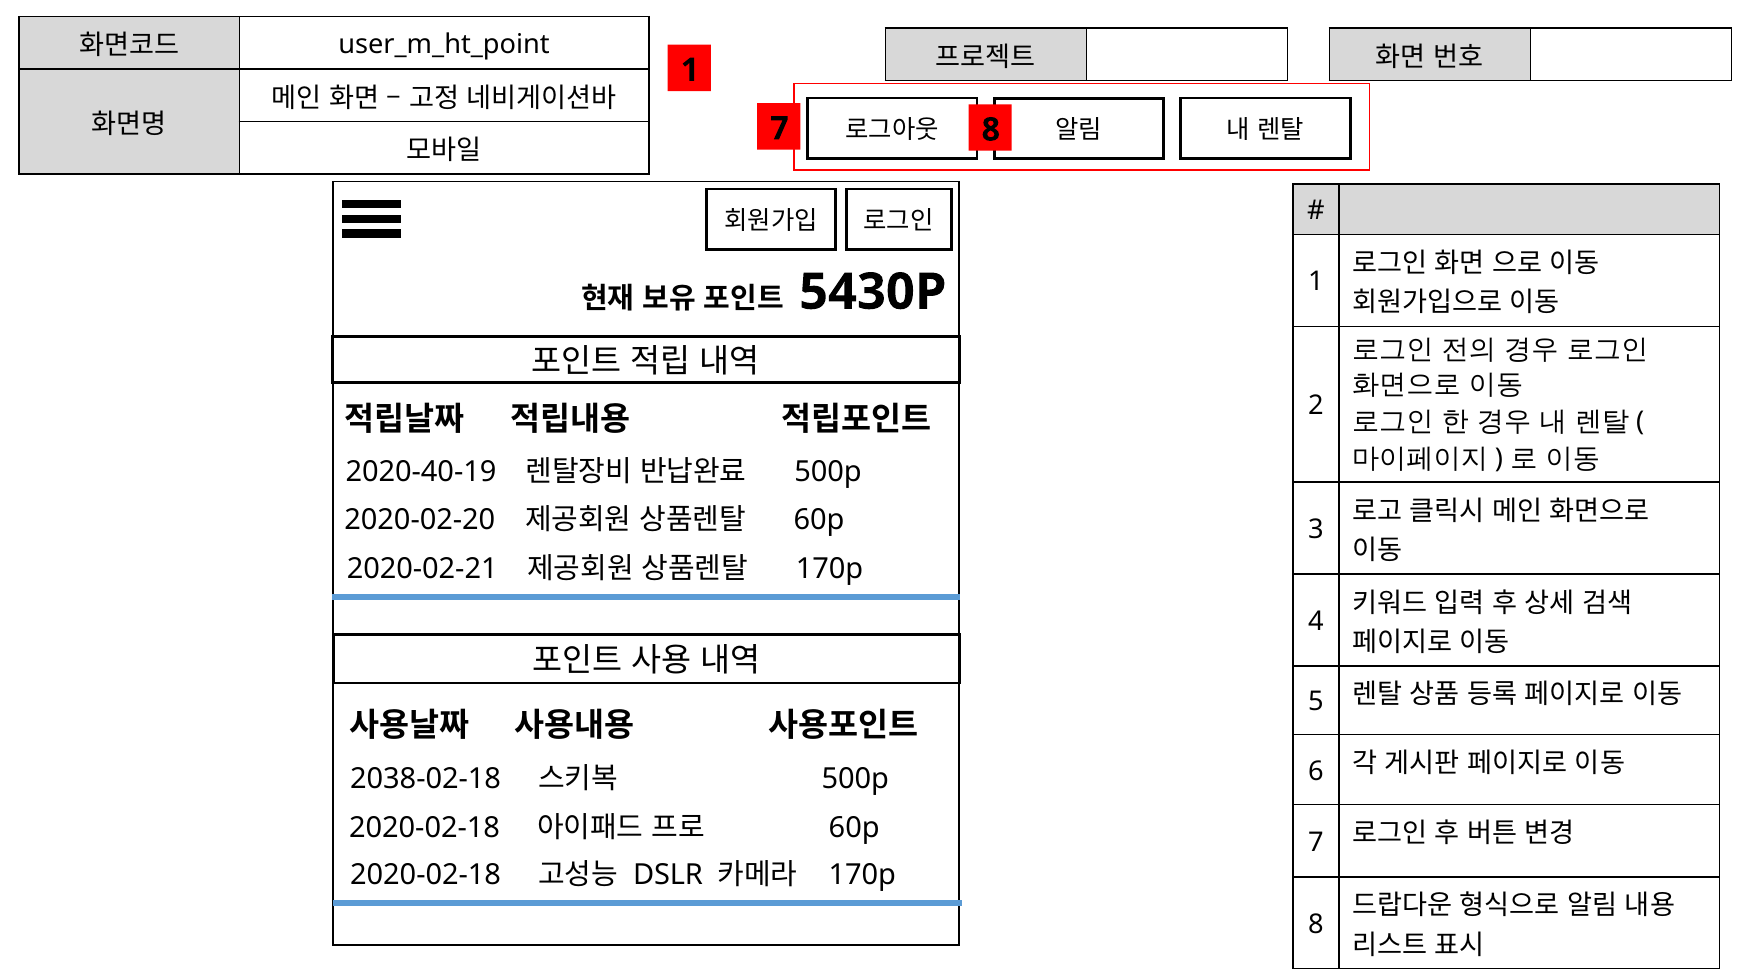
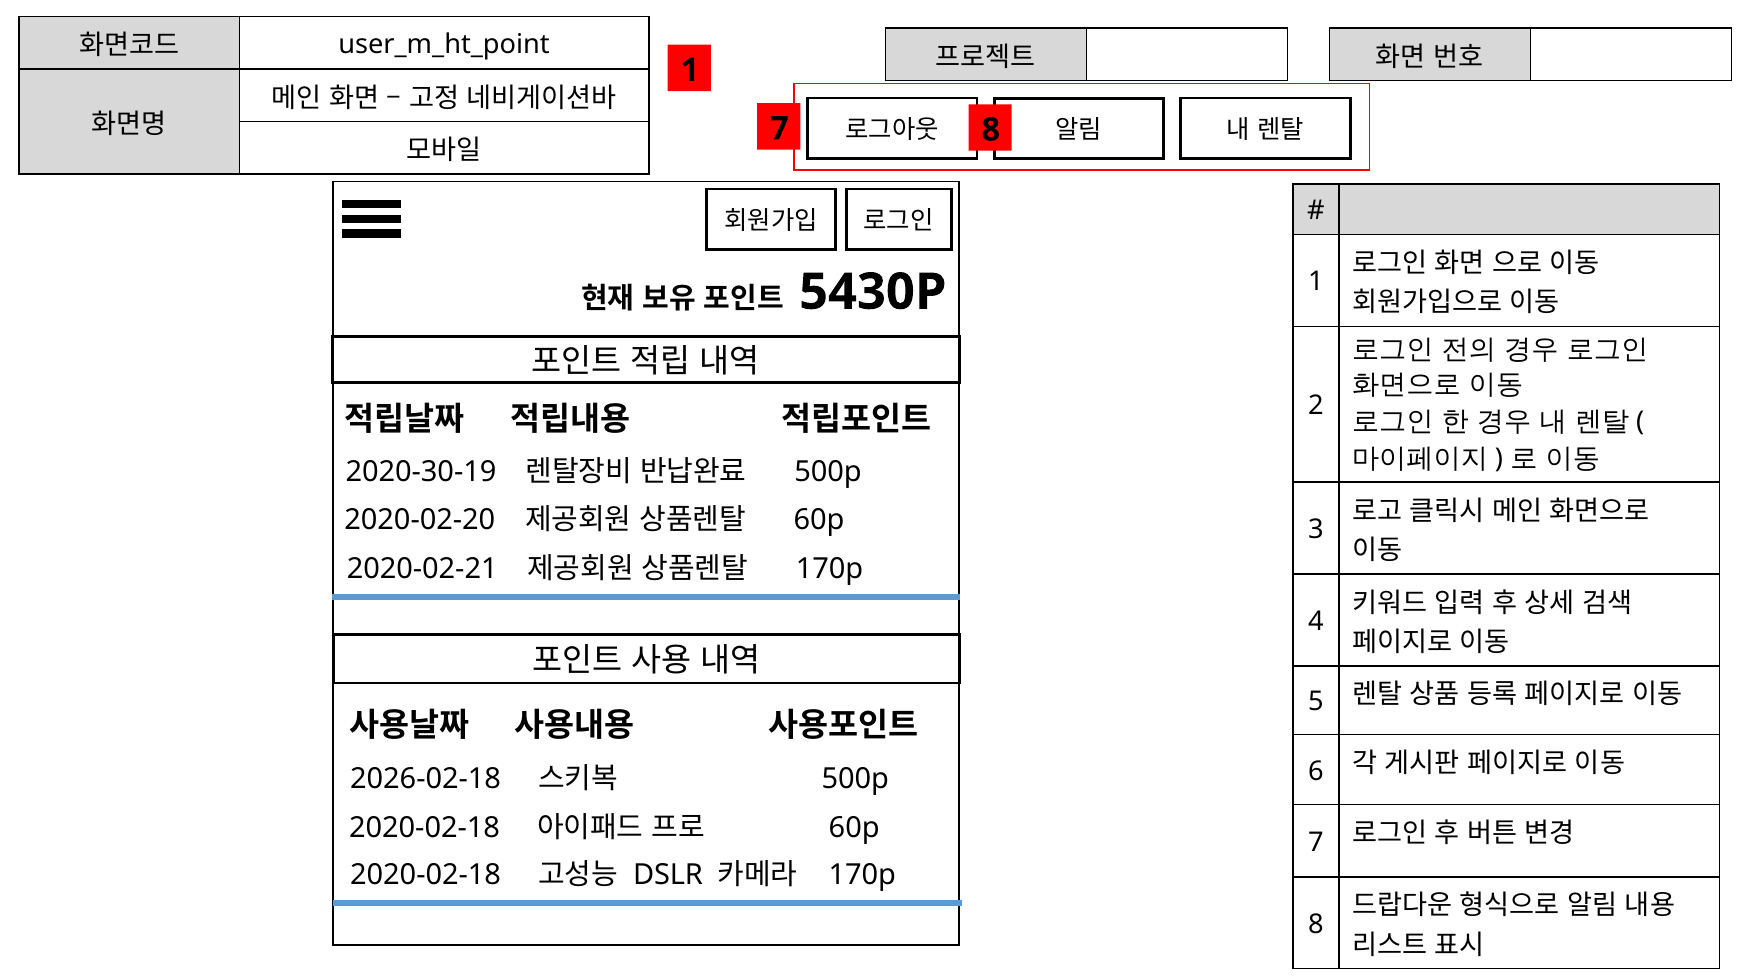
2020-40-19: 2020-40-19 -> 2020-30-19 (421, 472)
2038-02-18: 2038-02-18 -> 2026-02-18 (426, 779)
